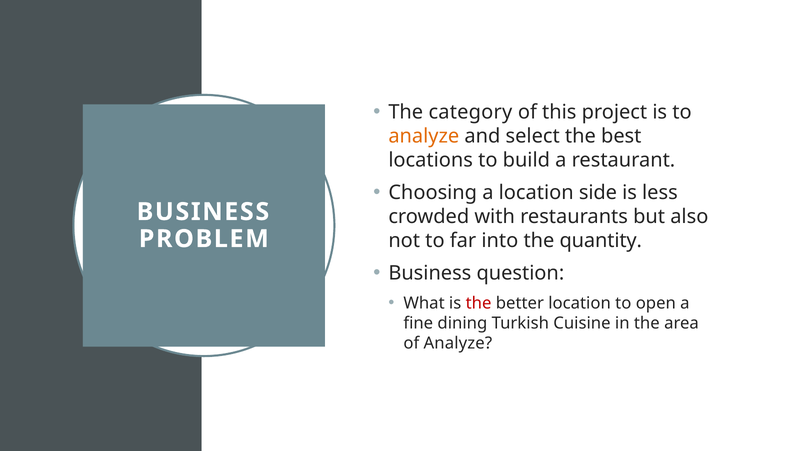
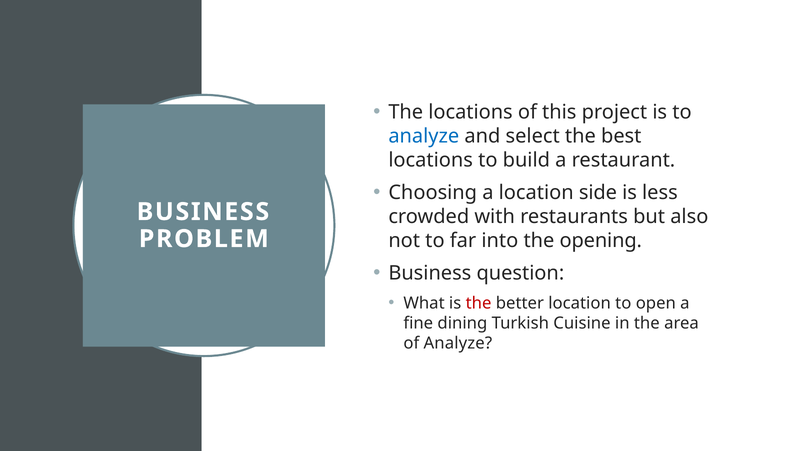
The category: category -> locations (471, 112)
analyze colour: orange -> blue (424, 136)
quantity: quantity -> opening (601, 240)
